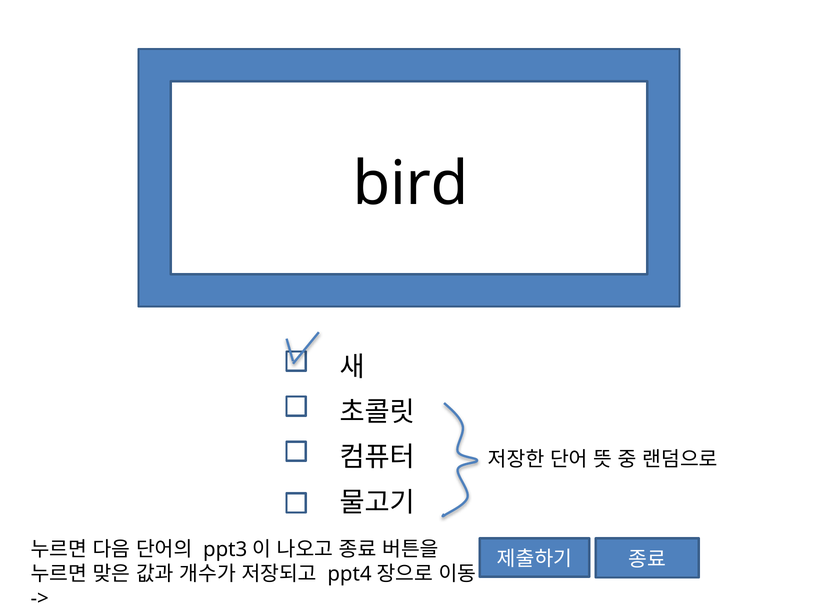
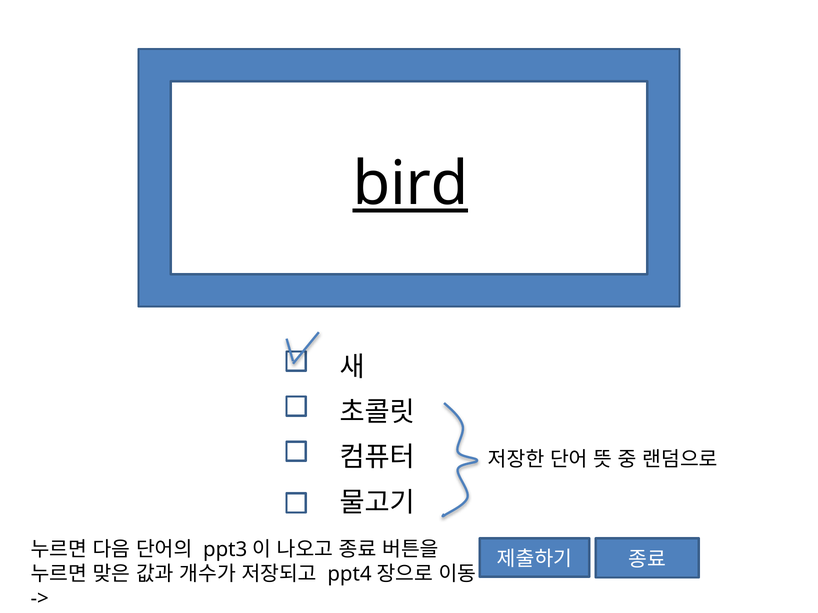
bird underline: none -> present (410, 184)
